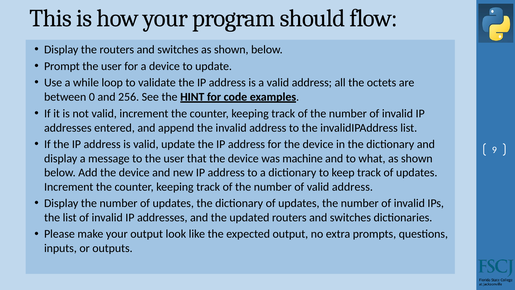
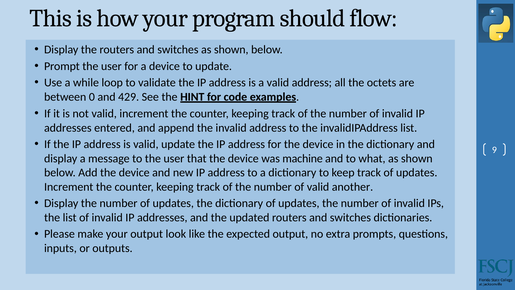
256: 256 -> 429 (129, 97)
of valid address: address -> another (352, 187)
